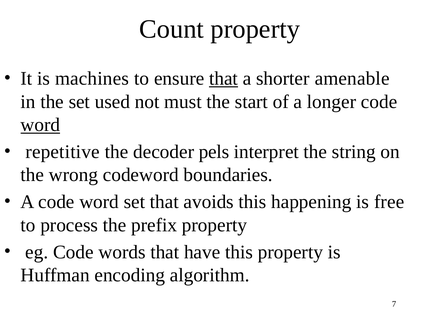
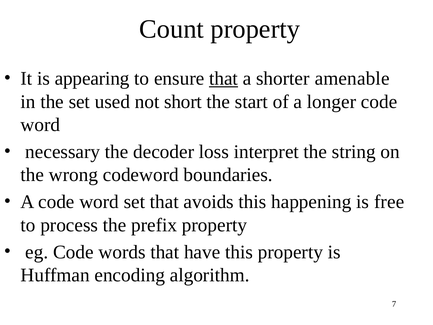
machines: machines -> appearing (92, 79)
must: must -> short (183, 102)
word underline: present -> none (40, 125)
repetitive: repetitive -> necessary (63, 152)
pels: pels -> loss (214, 152)
